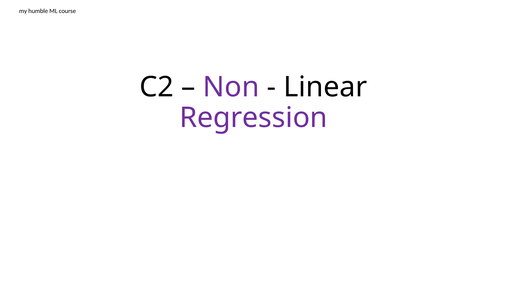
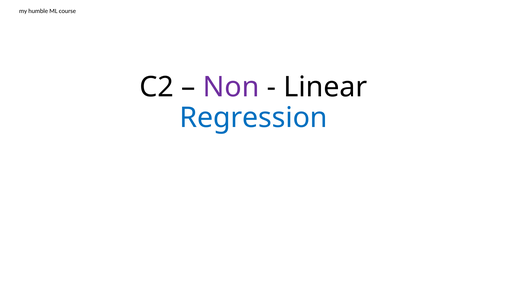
Regression colour: purple -> blue (253, 118)
